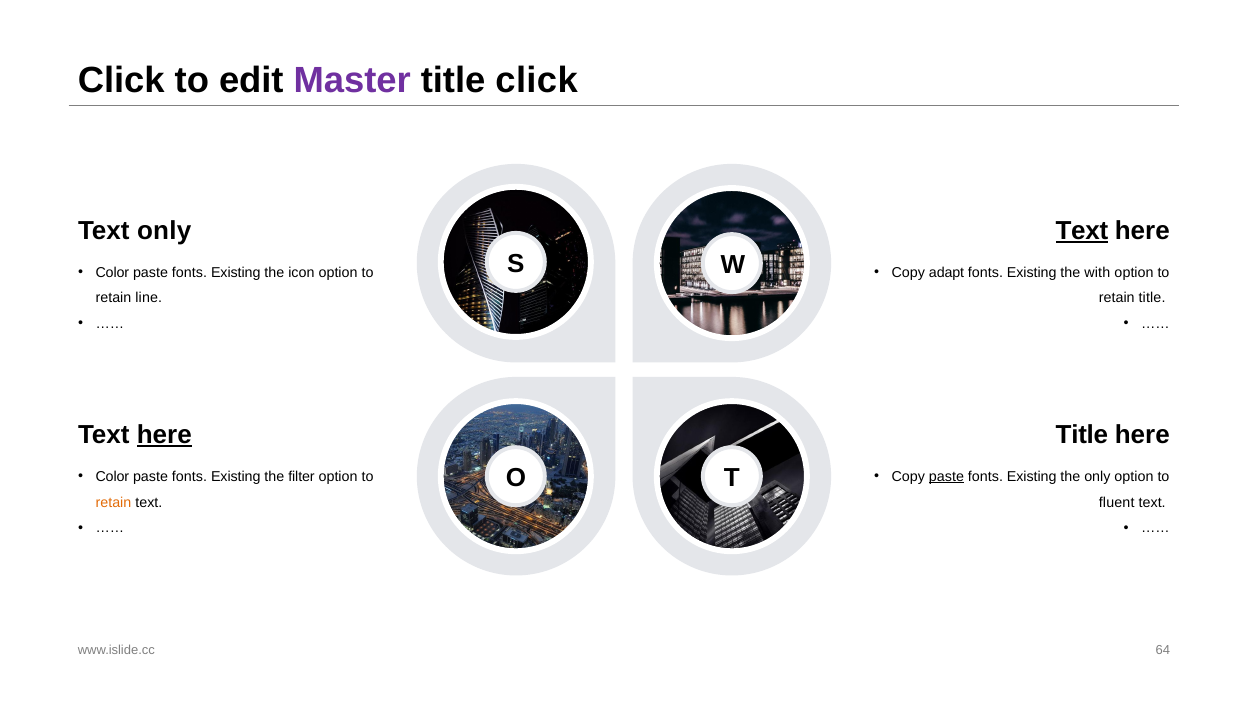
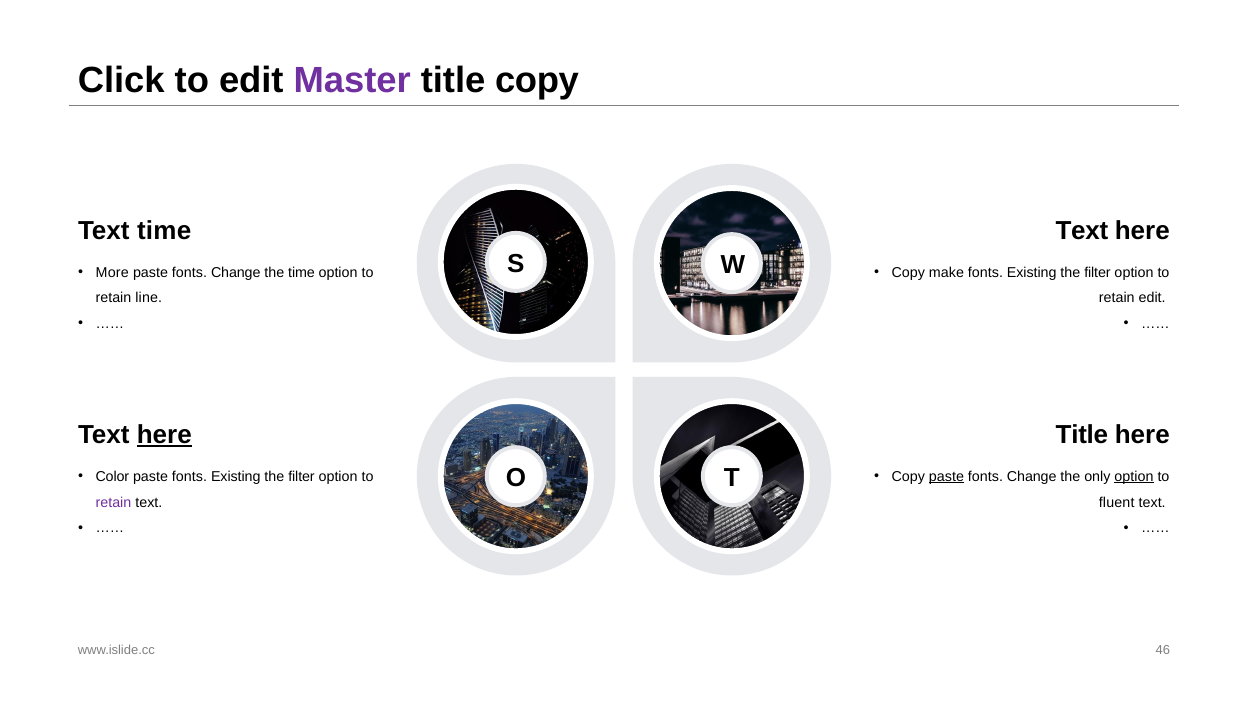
title click: click -> copy (537, 81)
Text only: only -> time (164, 231)
Text underline: present -> none (1082, 231)
Color: Color -> More (112, 272)
Existing: Existing -> Change (236, 272)
the icon: icon -> time (302, 272)
adapt: adapt -> make (946, 272)
with: with -> filter (1097, 272)
retain title: title -> edit (1152, 298)
Existing: Existing -> Change (1032, 477)
option underline: none -> present (1134, 477)
retain colour: orange -> purple (113, 502)
64: 64 -> 46 (1163, 650)
